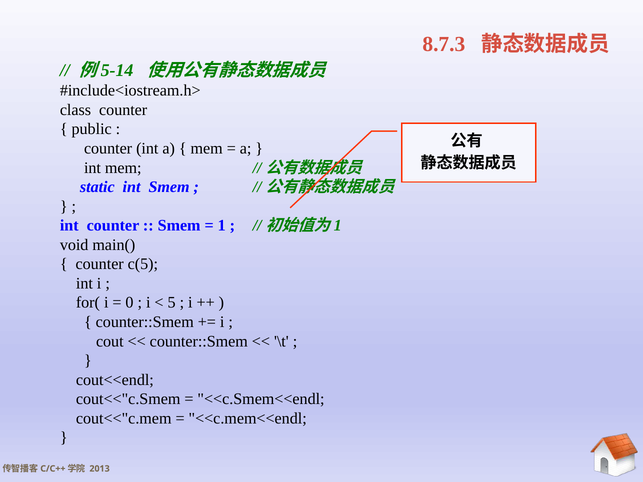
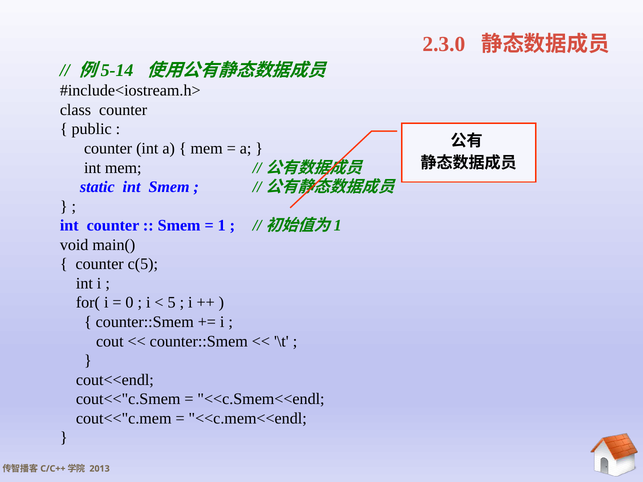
8.7.3: 8.7.3 -> 2.3.0 (444, 44)
